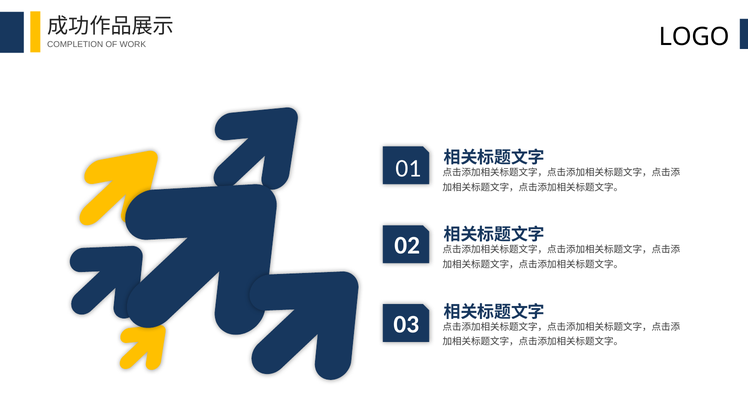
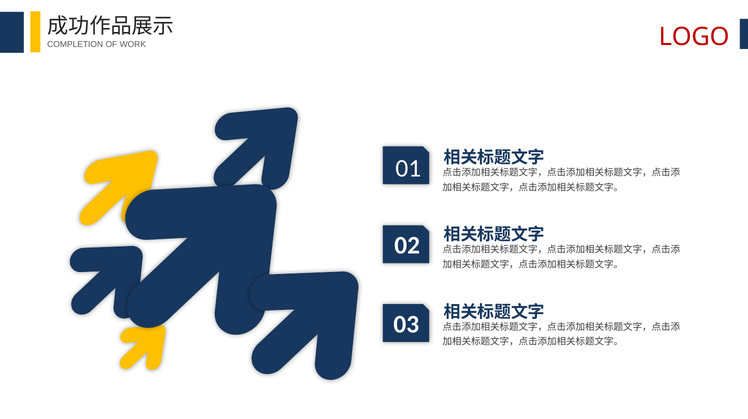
LOGO colour: black -> red (694, 37)
